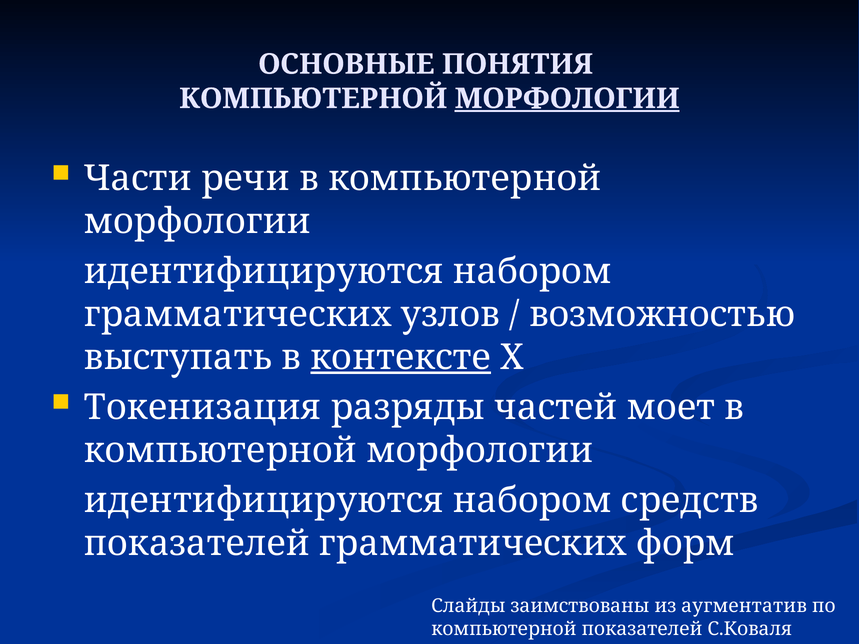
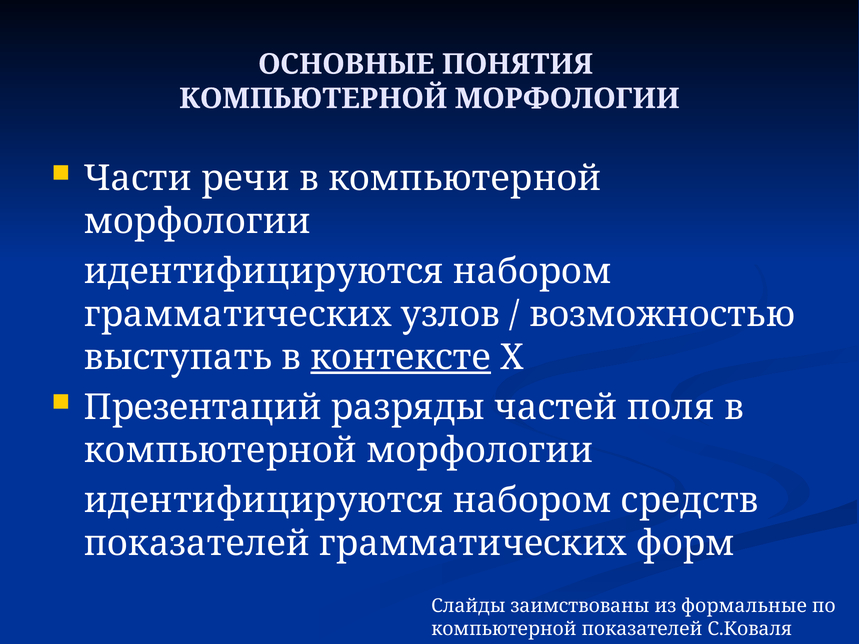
МОРФОЛОГИИ underline: present -> none (567, 99)
Токенизация: Токенизация -> Презентаций (203, 408)
моет: моет -> поля (671, 408)
аугментатив: аугментатив -> формальные (744, 606)
